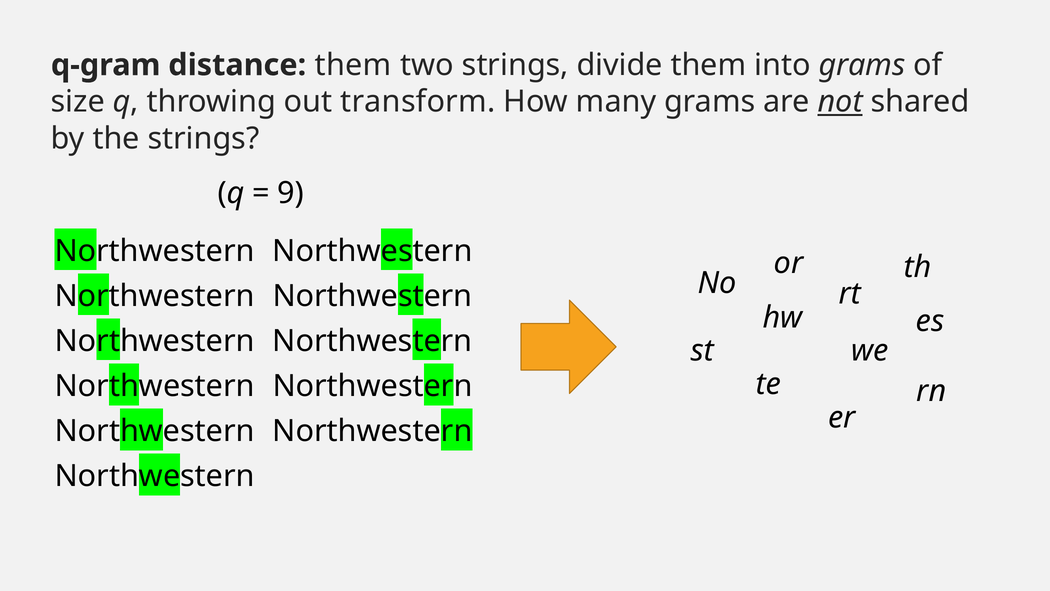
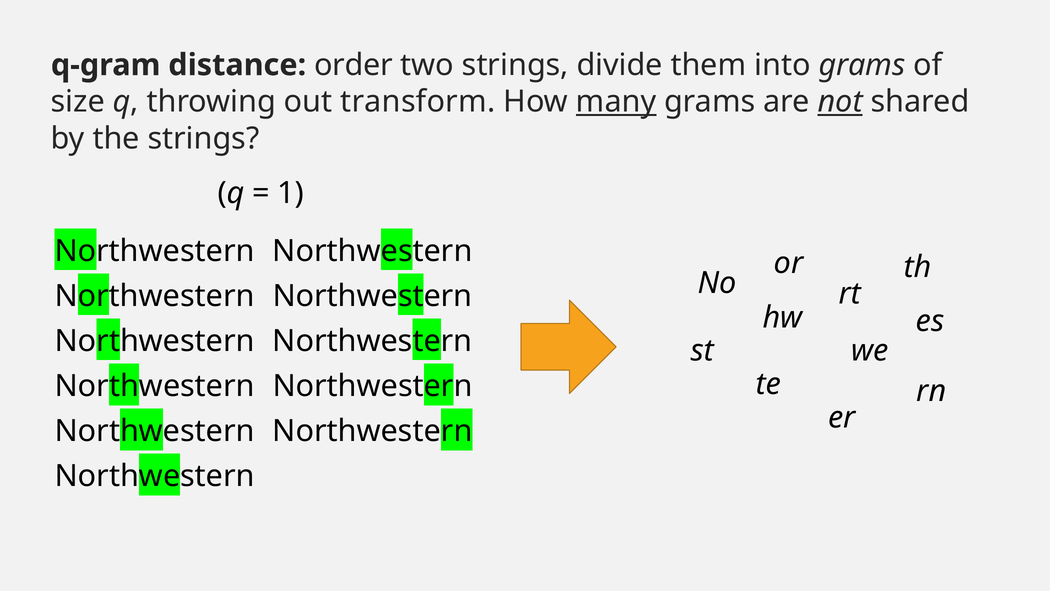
distance them: them -> order (353, 65)
many underline: none -> present (616, 102)
9: 9 -> 1 (291, 193)
